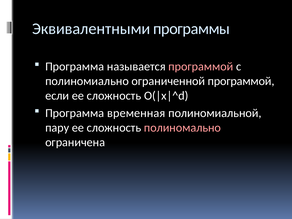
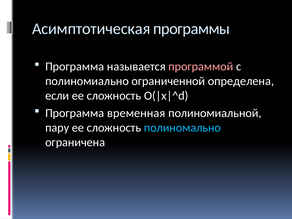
Эквивалентными: Эквивалентными -> Асимптотическая (91, 29)
ограниченной программой: программой -> определена (241, 81)
полиномально colour: pink -> light blue (182, 128)
